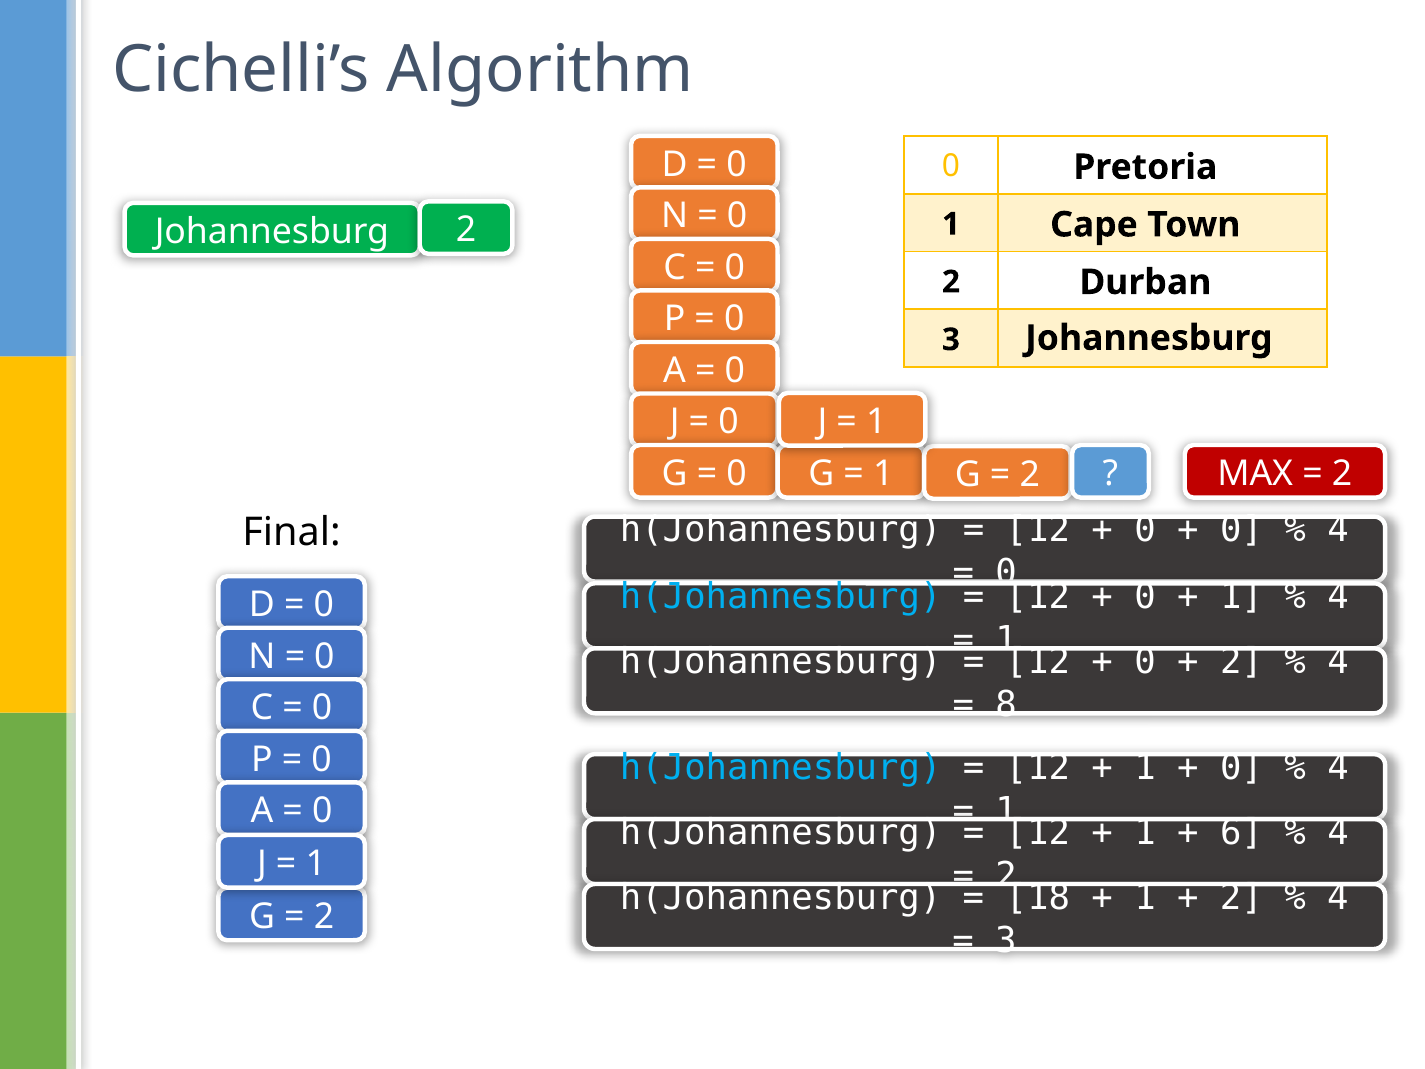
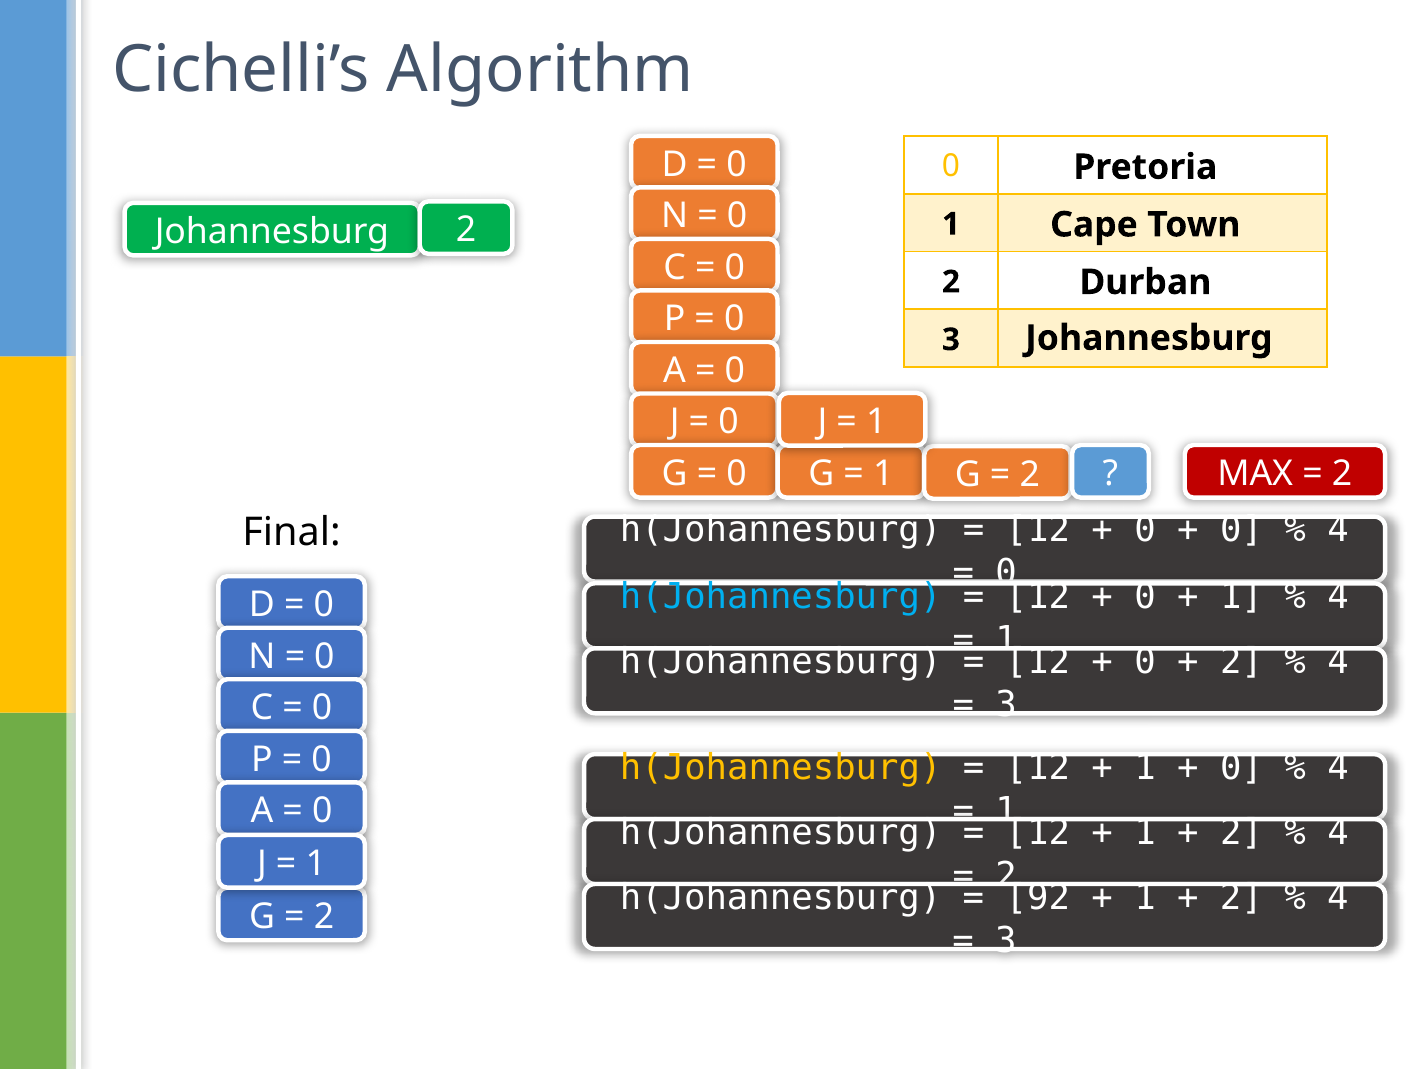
8: 8 -> 3 (1006, 705)
h(Johannesburg colour: light blue -> yellow (781, 768)
6: 6 -> 2 (1241, 832)
18: 18 -> 92 (1038, 897)
